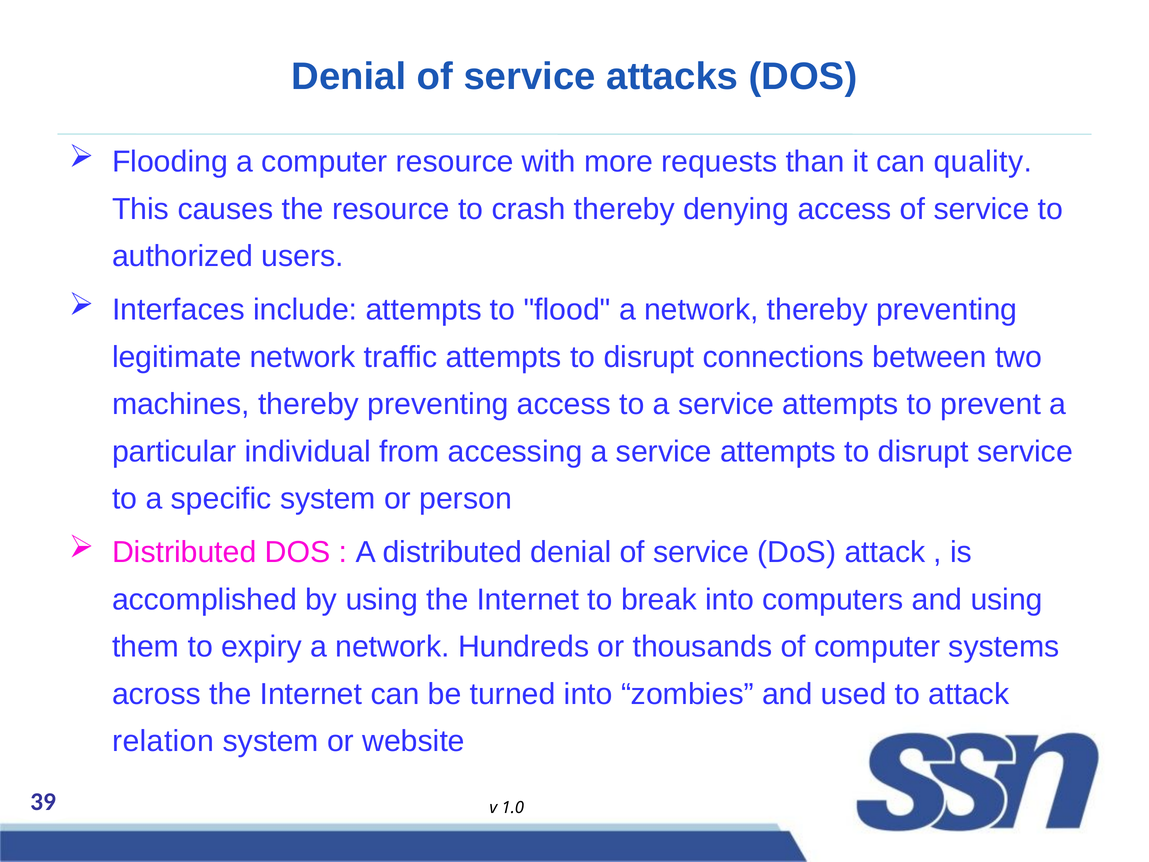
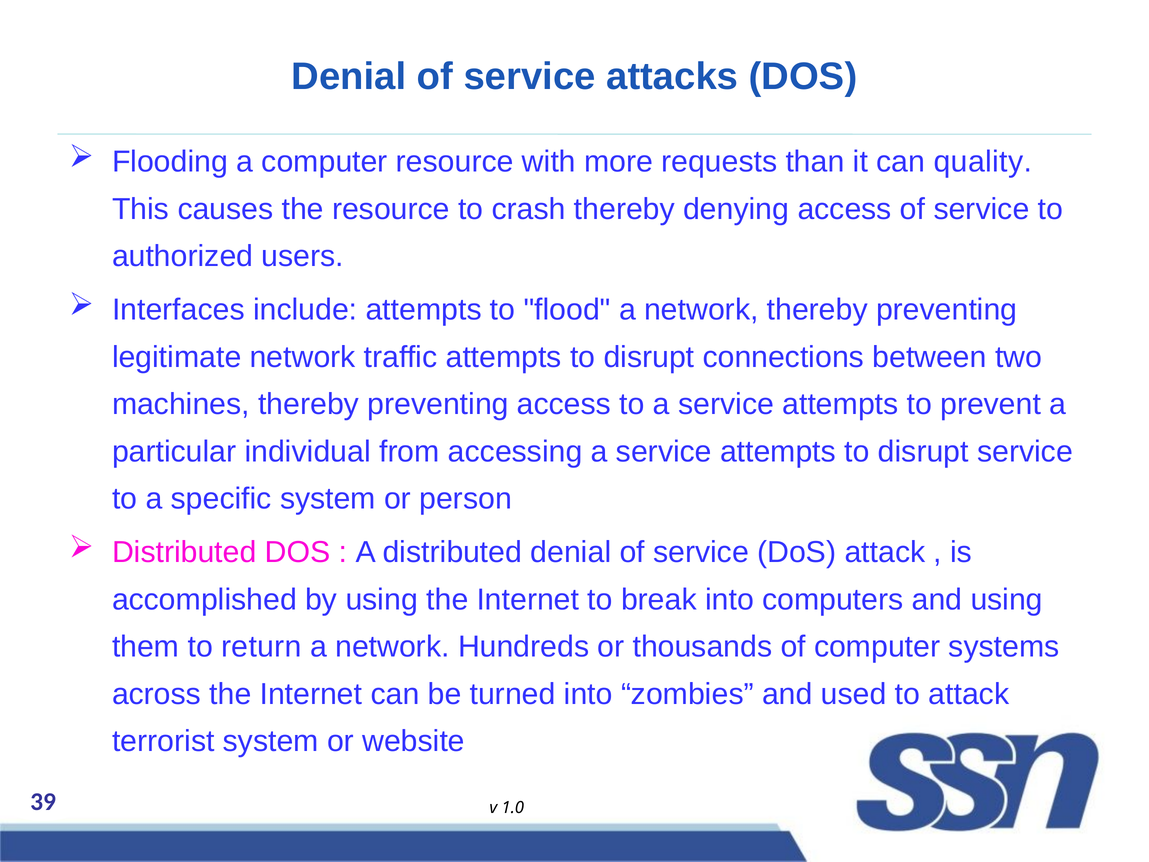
expiry: expiry -> return (261, 647)
relation: relation -> terrorist (163, 741)
